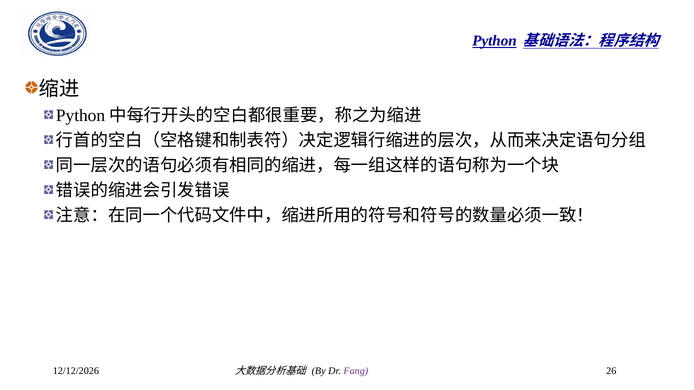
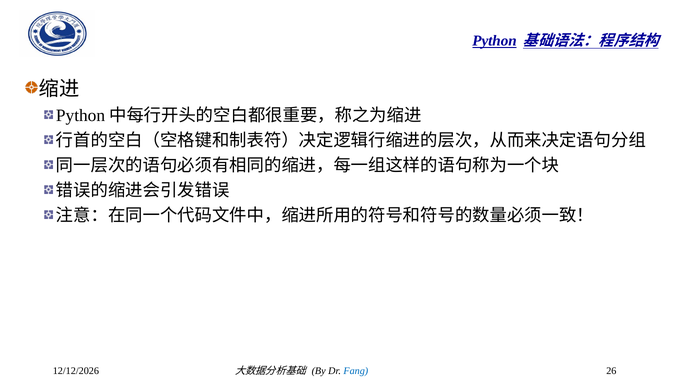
Fang colour: purple -> blue (356, 371)
